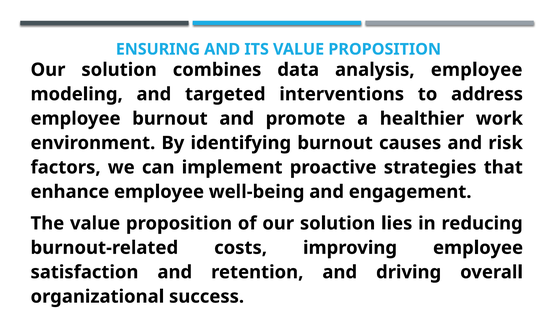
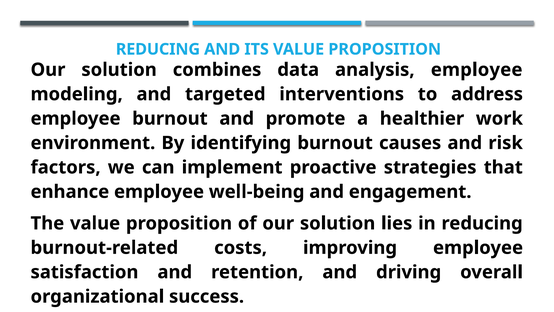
ENSURING: ENSURING -> REDUCING (158, 49)
